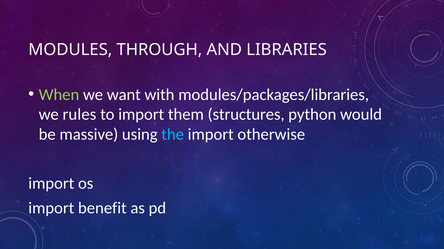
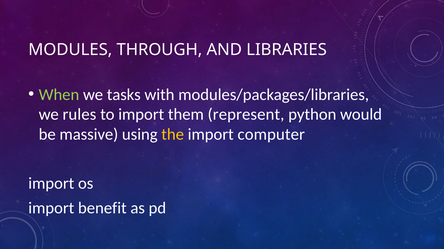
want: want -> tasks (124, 95)
structures: structures -> represent (246, 115)
the colour: light blue -> yellow (173, 135)
otherwise: otherwise -> computer (271, 135)
